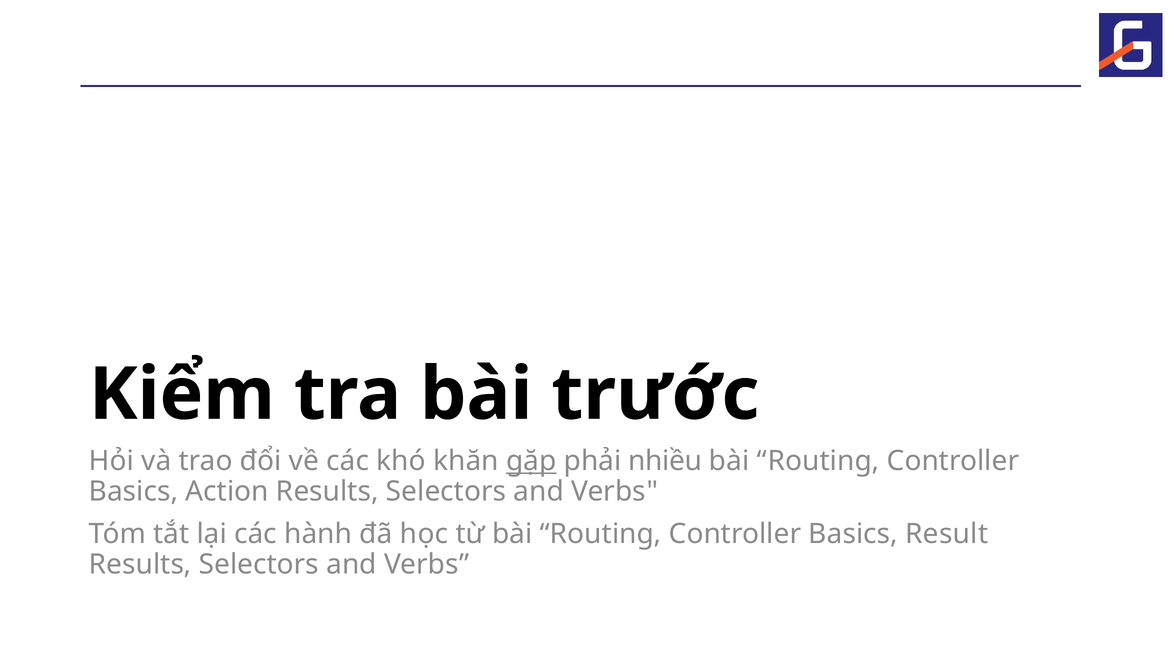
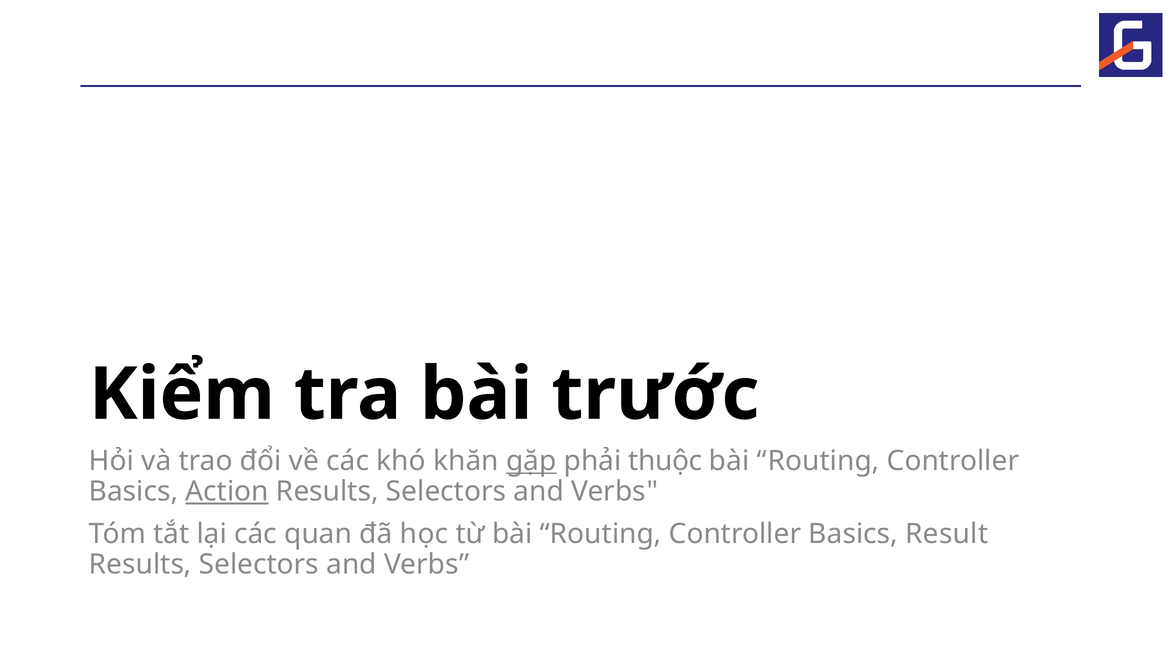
nhiều: nhiều -> thuộc (665, 461)
Action underline: none -> present (227, 492)
hành: hành -> quan (318, 534)
